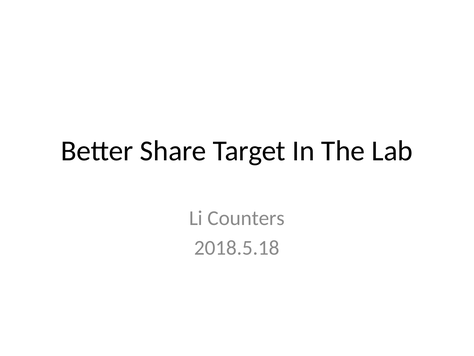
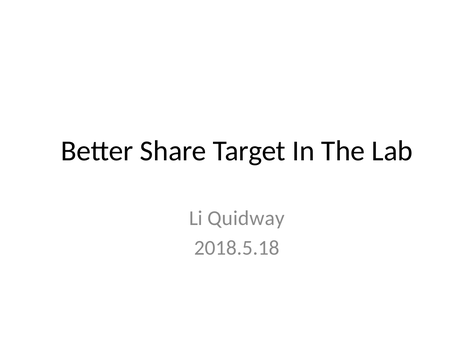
Counters: Counters -> Quidway (246, 218)
